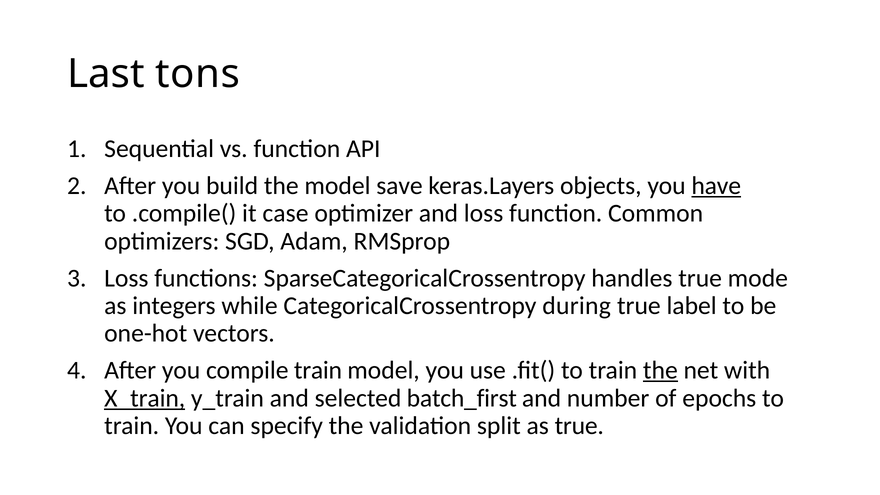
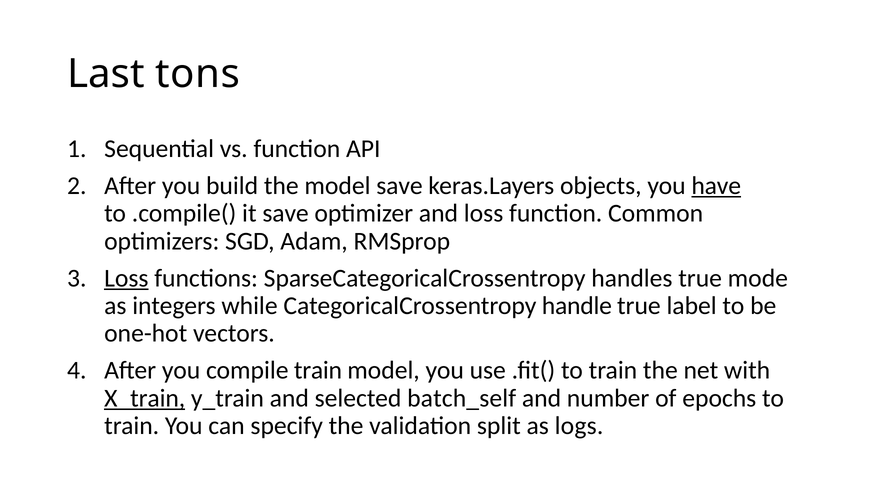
it case: case -> save (286, 213)
Loss underline: none -> present (126, 278)
during: during -> handle (577, 306)
the underline: present -> none (660, 370)
batch_first: batch_first -> batch_self (462, 398)
as true: true -> logs (579, 426)
